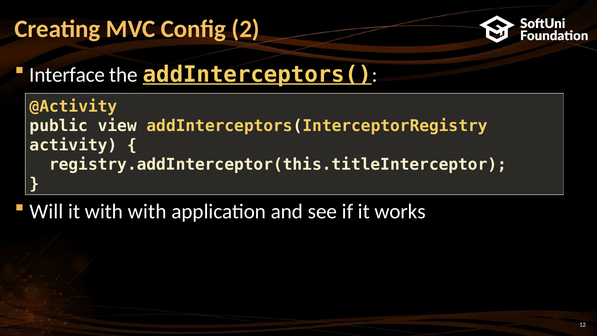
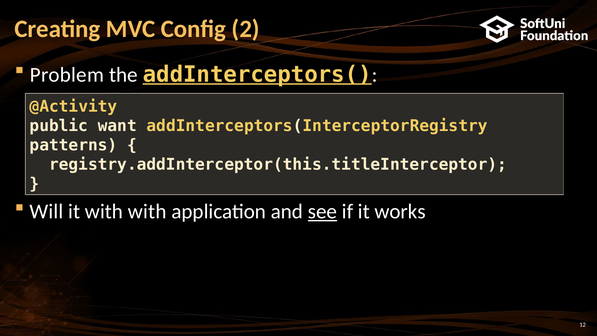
Interface: Interface -> Problem (67, 75)
view: view -> want (117, 126)
activity: activity -> patterns (73, 145)
see underline: none -> present (322, 212)
